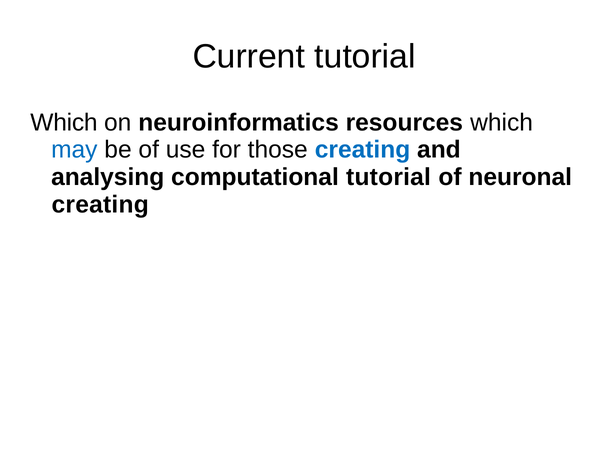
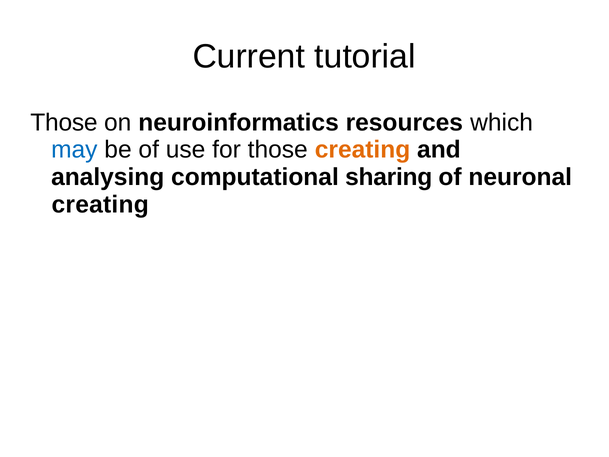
Which: Which -> Those (64, 122)
creating colour: blue -> orange (363, 150)
computational tutorial: tutorial -> sharing (389, 177)
